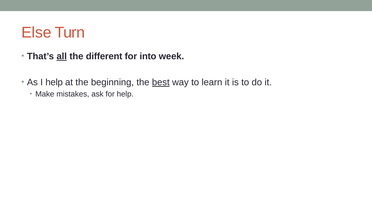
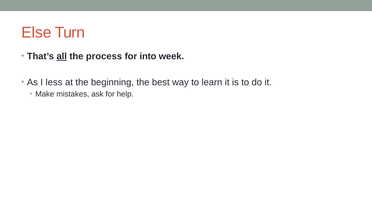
different: different -> process (104, 56)
I help: help -> less (54, 82)
best underline: present -> none (161, 82)
